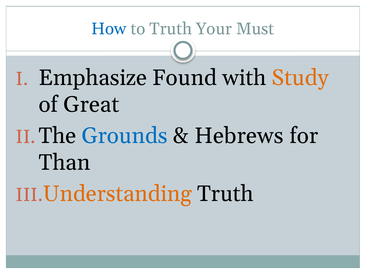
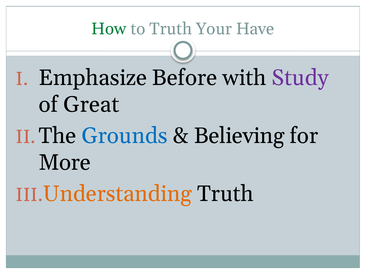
How colour: blue -> green (109, 29)
Must: Must -> Have (255, 29)
Found: Found -> Before (185, 78)
Study colour: orange -> purple (300, 78)
Hebrews: Hebrews -> Believing (239, 136)
Than: Than -> More (65, 163)
